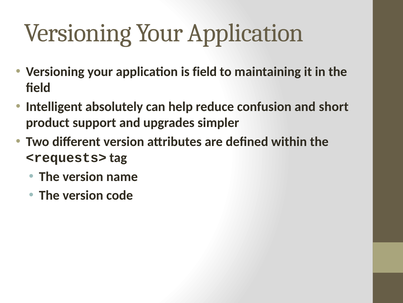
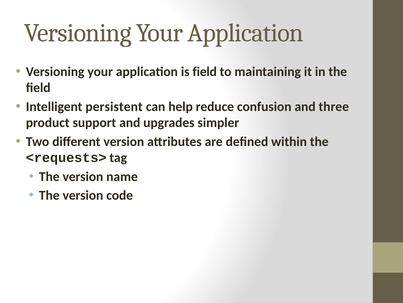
absolutely: absolutely -> persistent (114, 106)
short: short -> three (334, 106)
